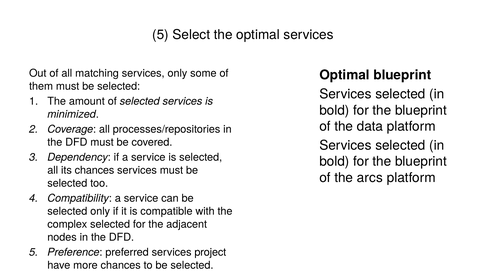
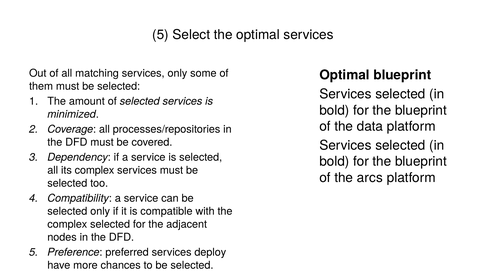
its chances: chances -> complex (95, 171)
project: project -> deploy (210, 253)
